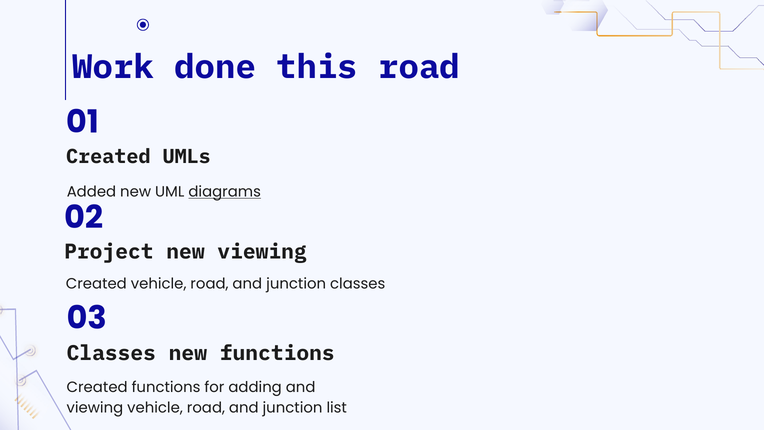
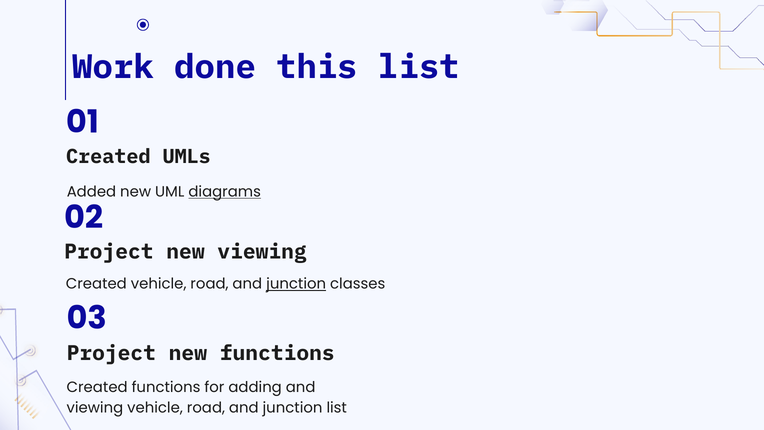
this road: road -> list (419, 67)
junction underline: none -> present (296, 284)
Classes: Classes -> Project (111, 353)
